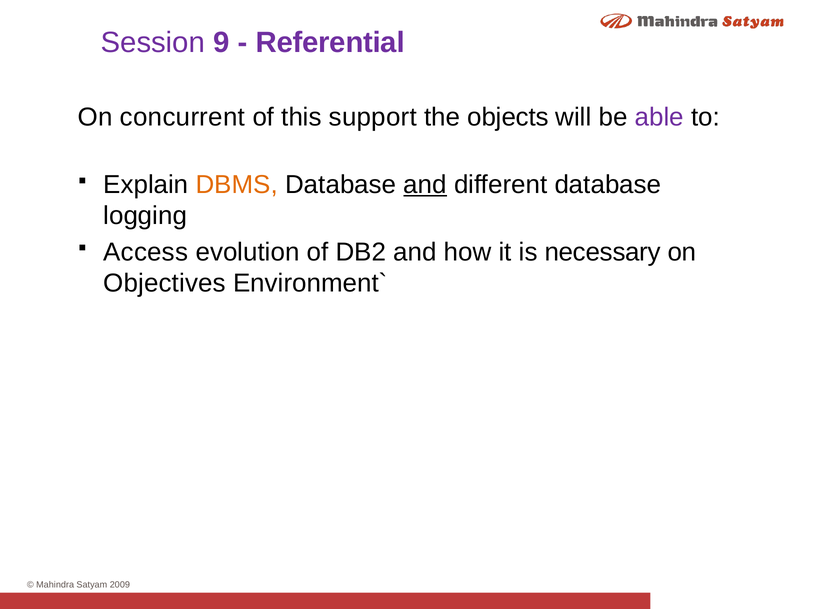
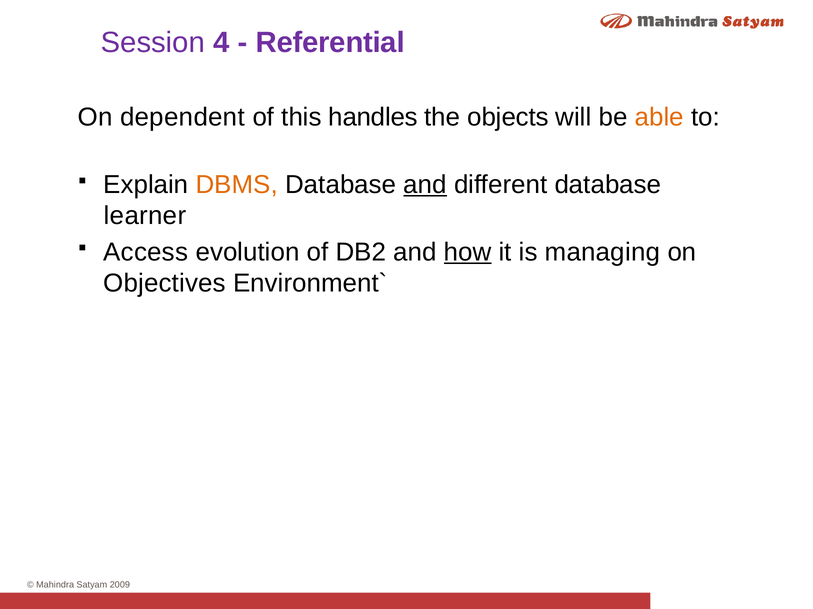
9: 9 -> 4 (222, 43)
concurrent: concurrent -> dependent (182, 117)
support: support -> handles (373, 117)
able colour: purple -> orange (659, 117)
logging: logging -> learner (145, 216)
how underline: none -> present (468, 252)
necessary: necessary -> managing (602, 252)
